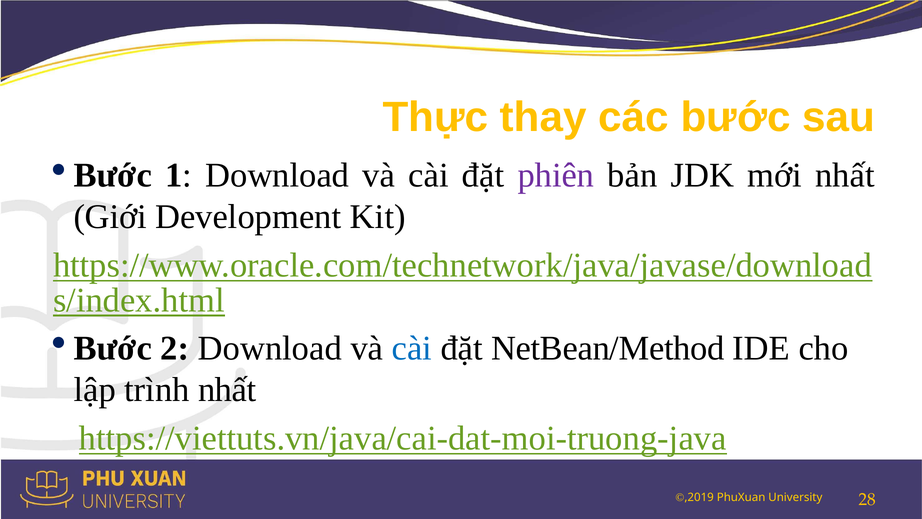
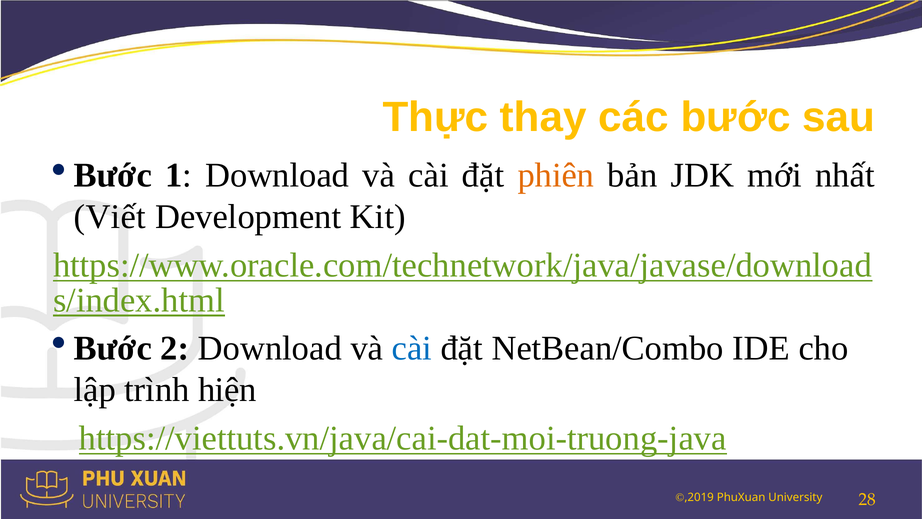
phiên colour: purple -> orange (556, 175)
Giới: Giới -> Viết (110, 217)
NetBean/Method: NetBean/Method -> NetBean/Combo (608, 348)
trình nhất: nhất -> hiện (227, 390)
